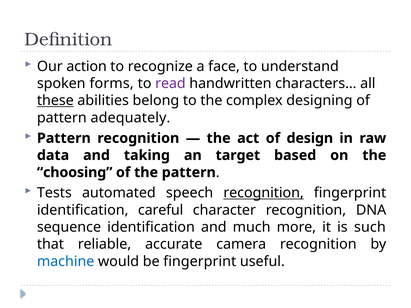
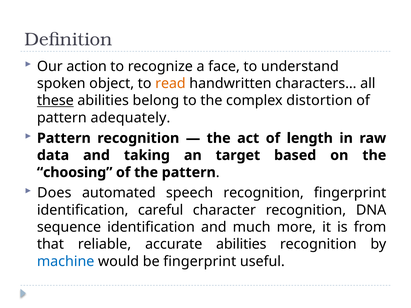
forms: forms -> object (112, 84)
read colour: purple -> orange (170, 84)
designing: designing -> distortion (319, 101)
design: design -> length (310, 138)
Tests: Tests -> Does (54, 193)
recognition underline: present -> none (264, 193)
such: such -> from (370, 227)
accurate camera: camera -> abilities (241, 244)
